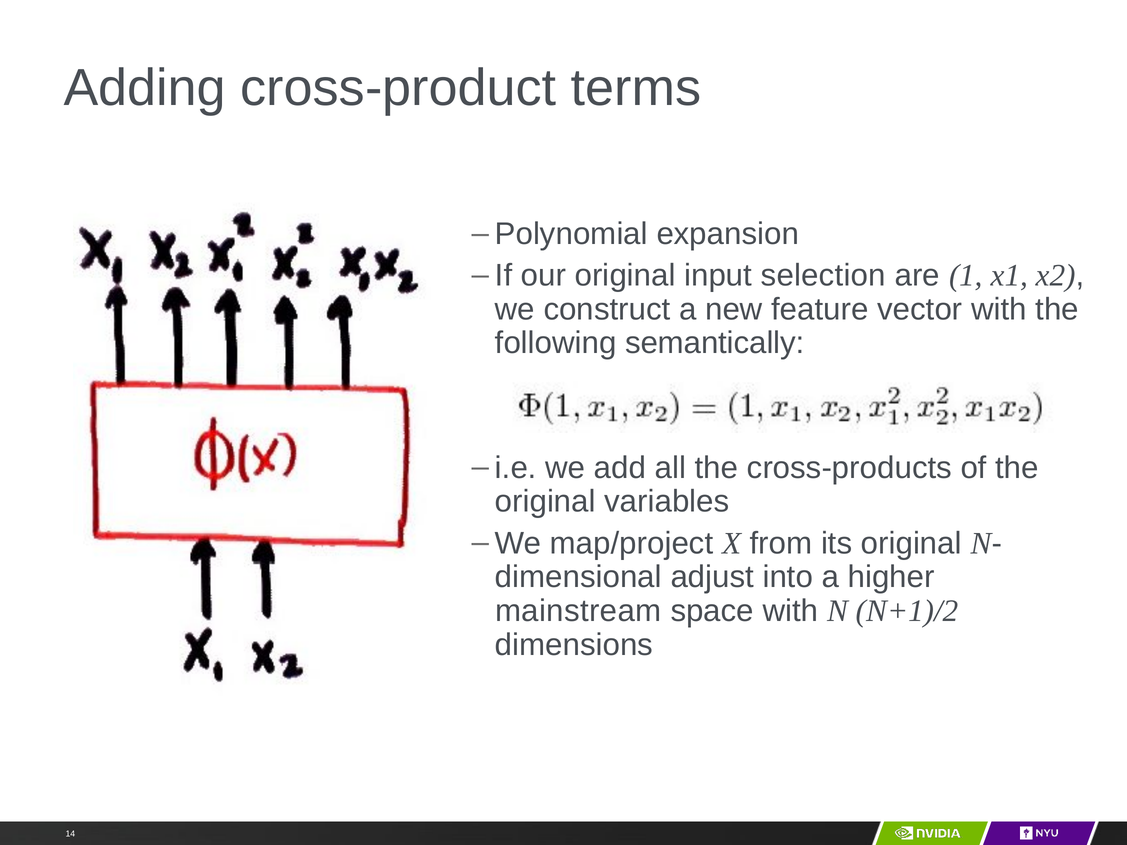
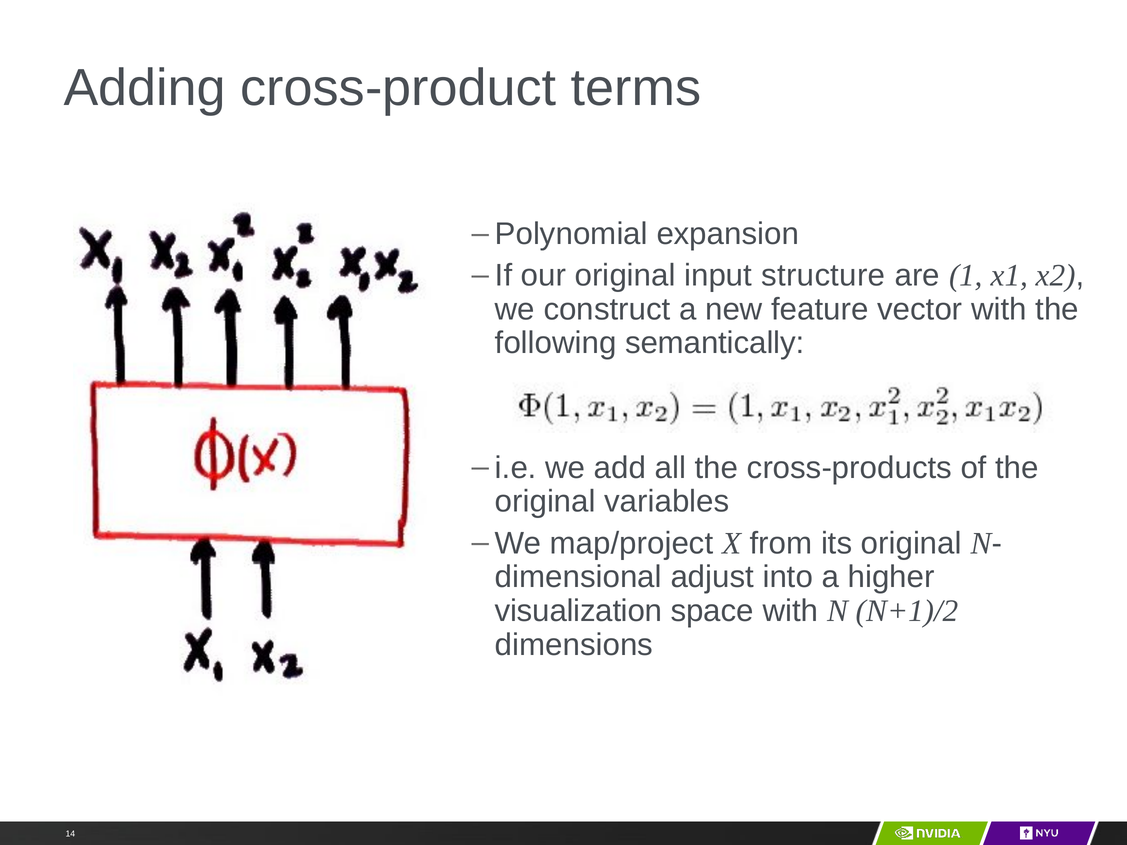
selection: selection -> structure (823, 276)
mainstream: mainstream -> visualization (579, 611)
